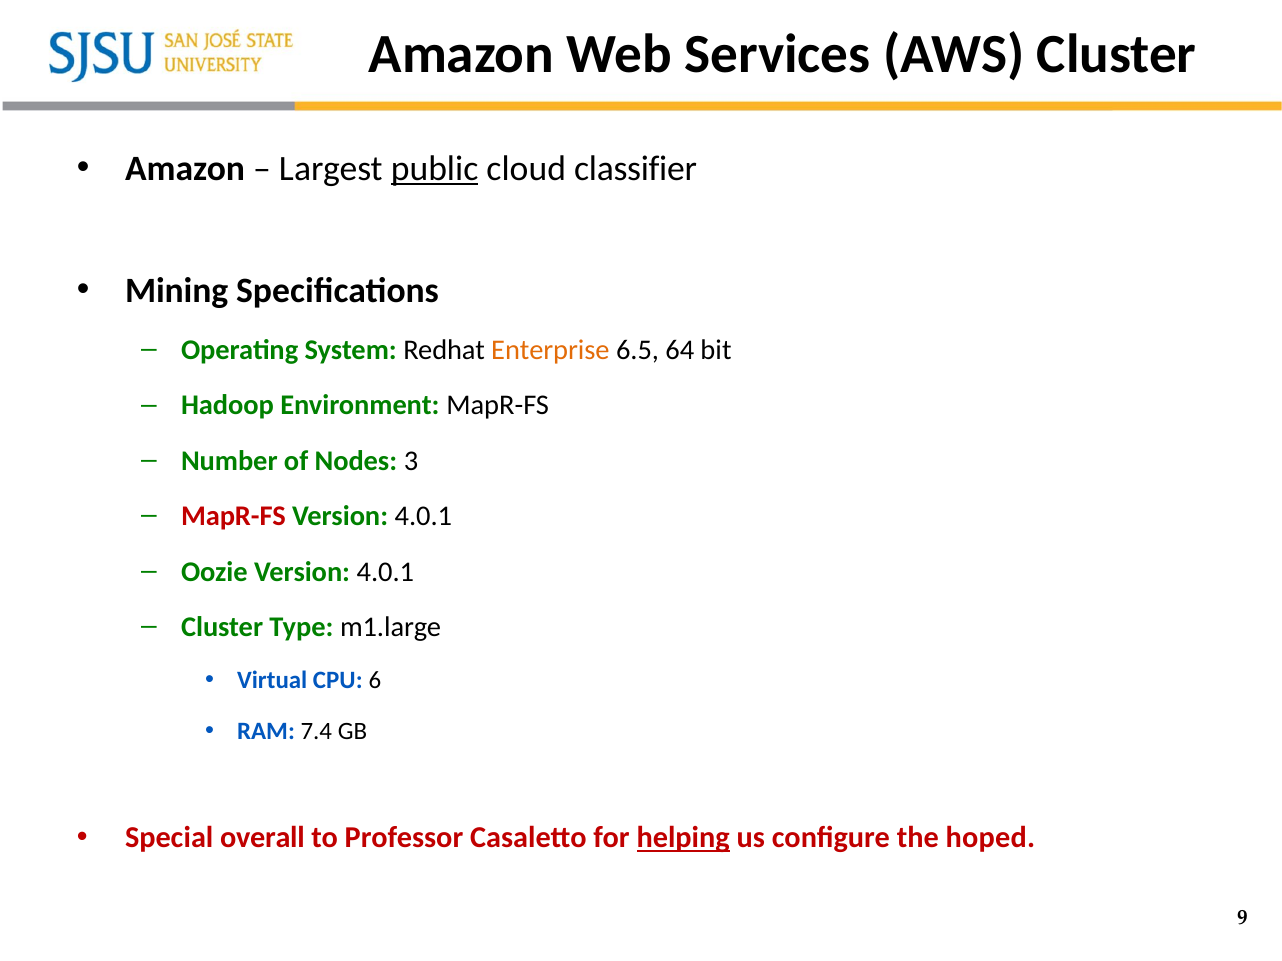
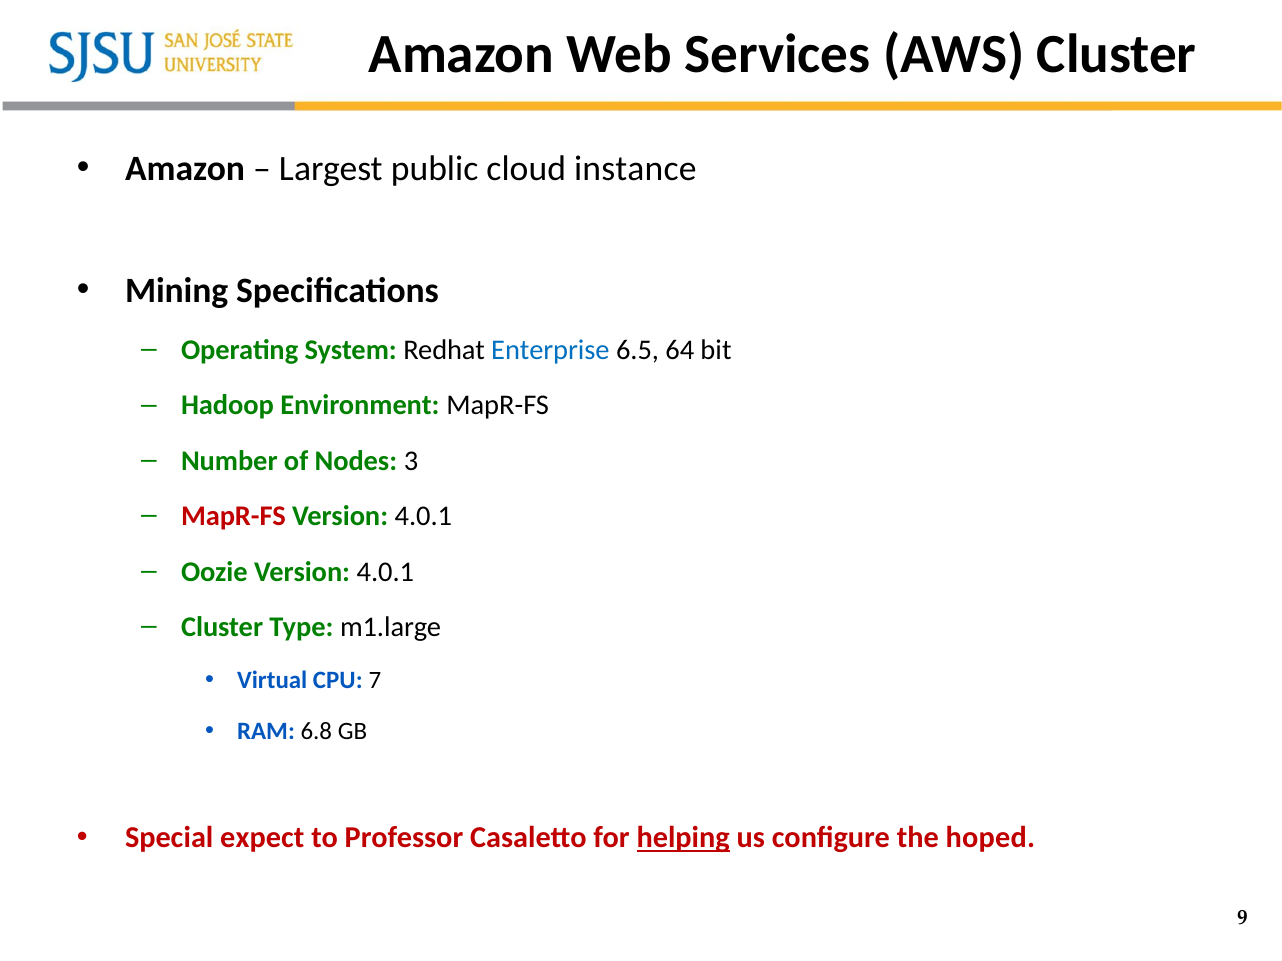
public underline: present -> none (435, 169)
classifier: classifier -> instance (635, 169)
Enterprise colour: orange -> blue (550, 350)
6: 6 -> 7 (375, 681)
7.4: 7.4 -> 6.8 (316, 732)
overall: overall -> expect (262, 838)
